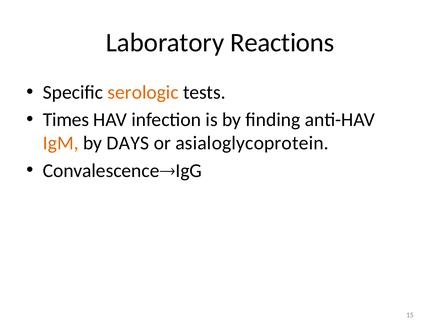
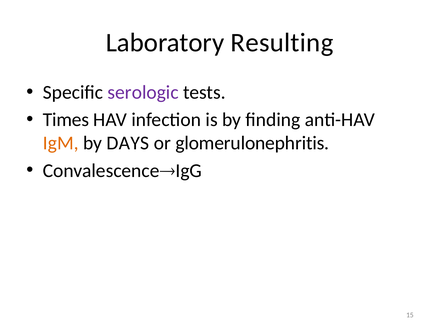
Reactions: Reactions -> Resulting (282, 43)
serologic colour: orange -> purple (143, 92)
asialoglycoprotein: asialoglycoprotein -> glomerulonephritis (252, 143)
